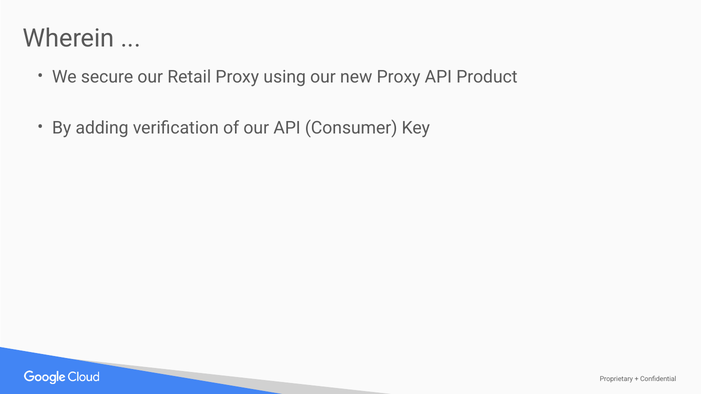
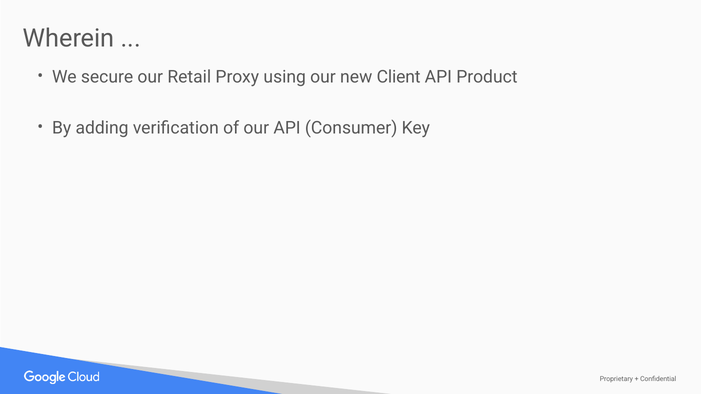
new Proxy: Proxy -> Client (399, 77)
